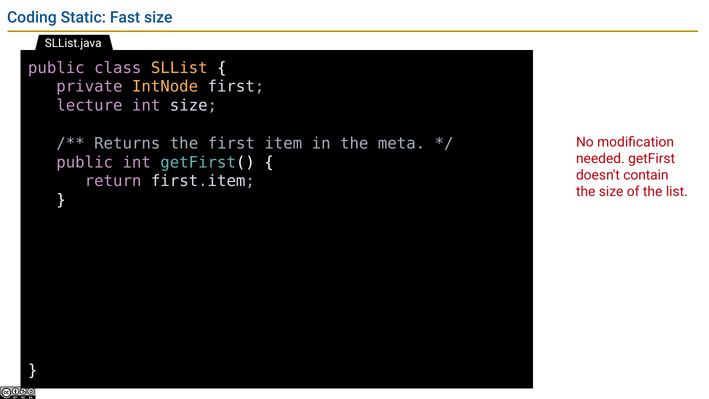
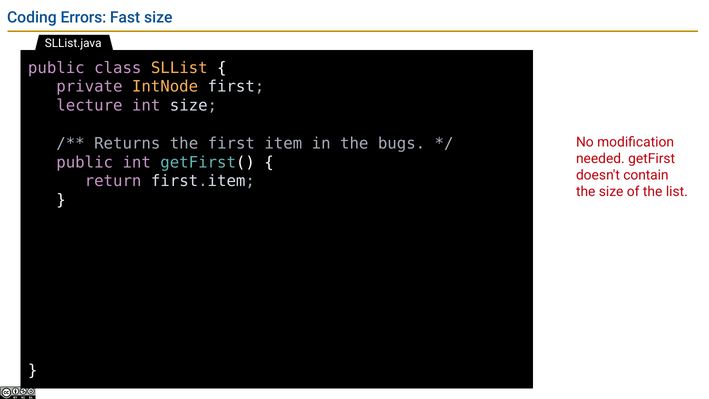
Static: Static -> Errors (83, 18)
meta: meta -> bugs (402, 143)
